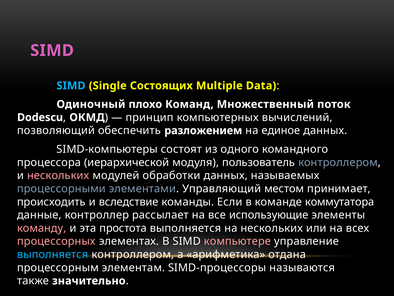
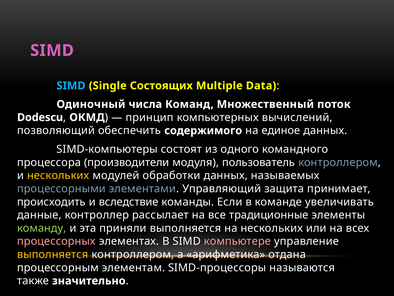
плохо: плохо -> числа (145, 104)
разложением: разложением -> содержимого (203, 130)
иерархической: иерархической -> производители (127, 162)
нескольких colour: pink -> yellow (58, 175)
местом: местом -> защита (284, 188)
коммутатора: коммутатора -> увеличивать (340, 202)
использующие: использующие -> традиционные (269, 215)
команду colour: pink -> light green (42, 228)
простота: простота -> приняли (123, 228)
выполняется colour: light blue -> yellow (53, 254)
